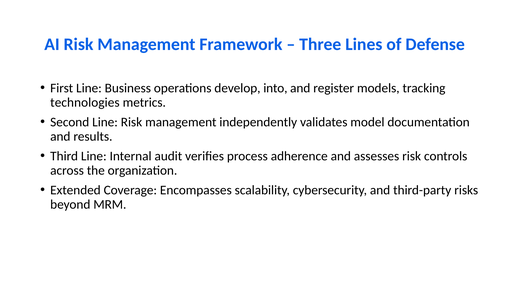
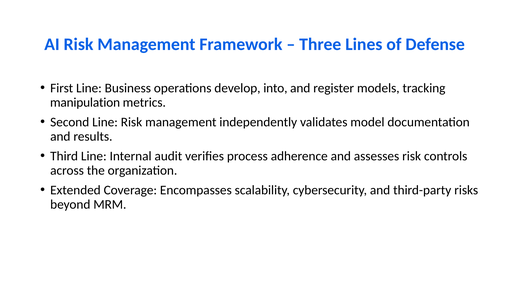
technologies: technologies -> manipulation (85, 103)
